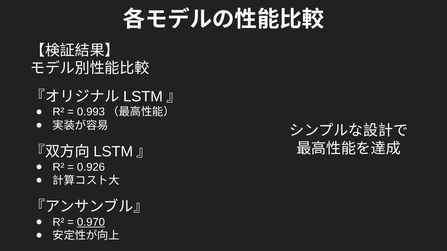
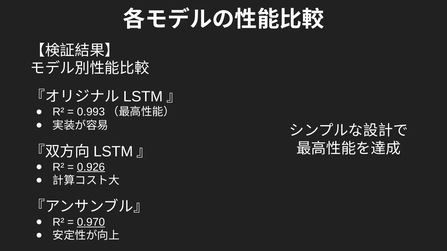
0.926 underline: none -> present (91, 167)
